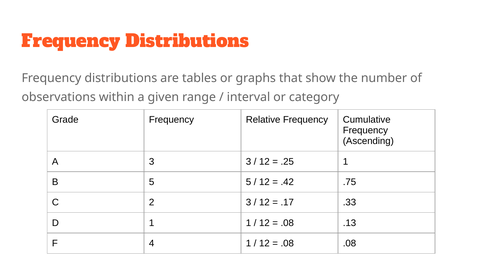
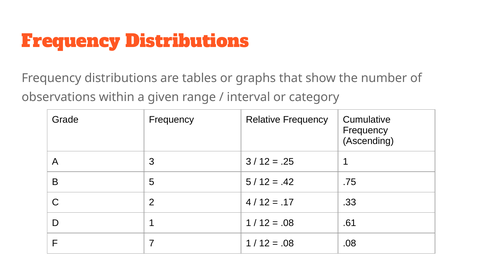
2 3: 3 -> 4 (249, 203)
.13: .13 -> .61 (349, 223)
4: 4 -> 7 (152, 244)
